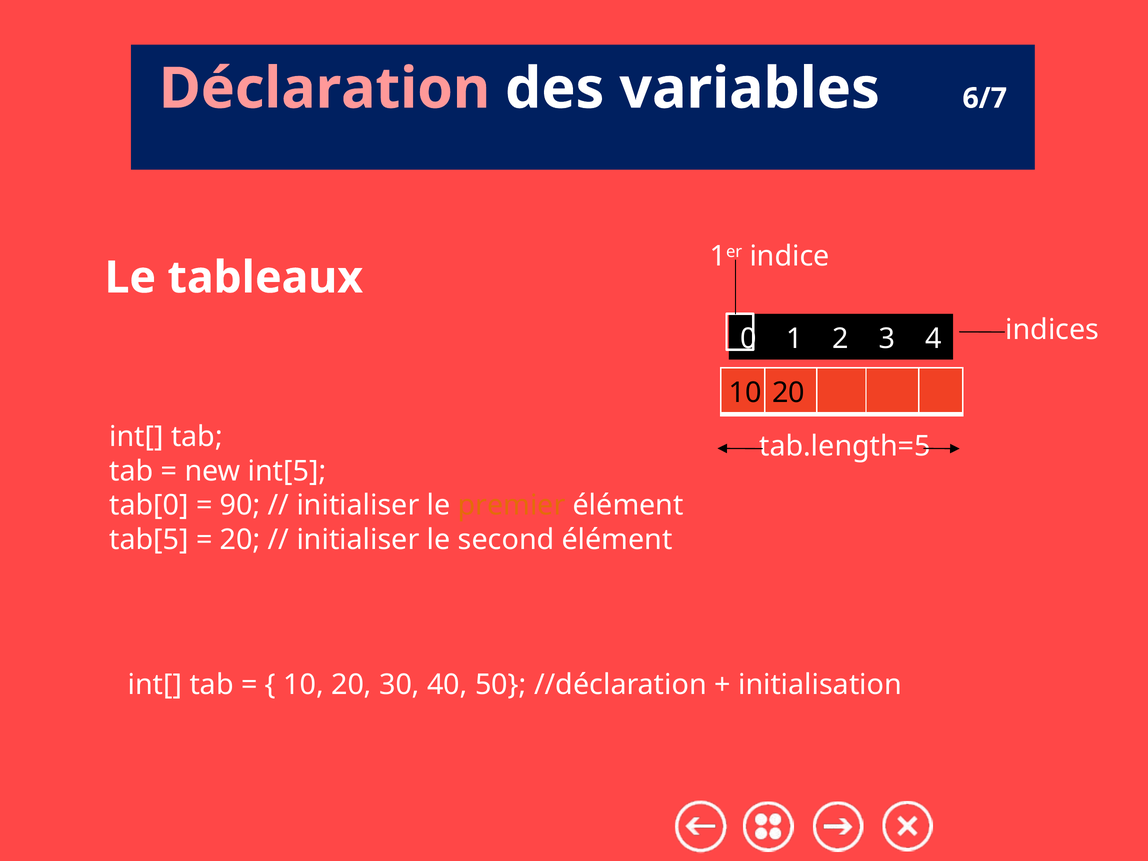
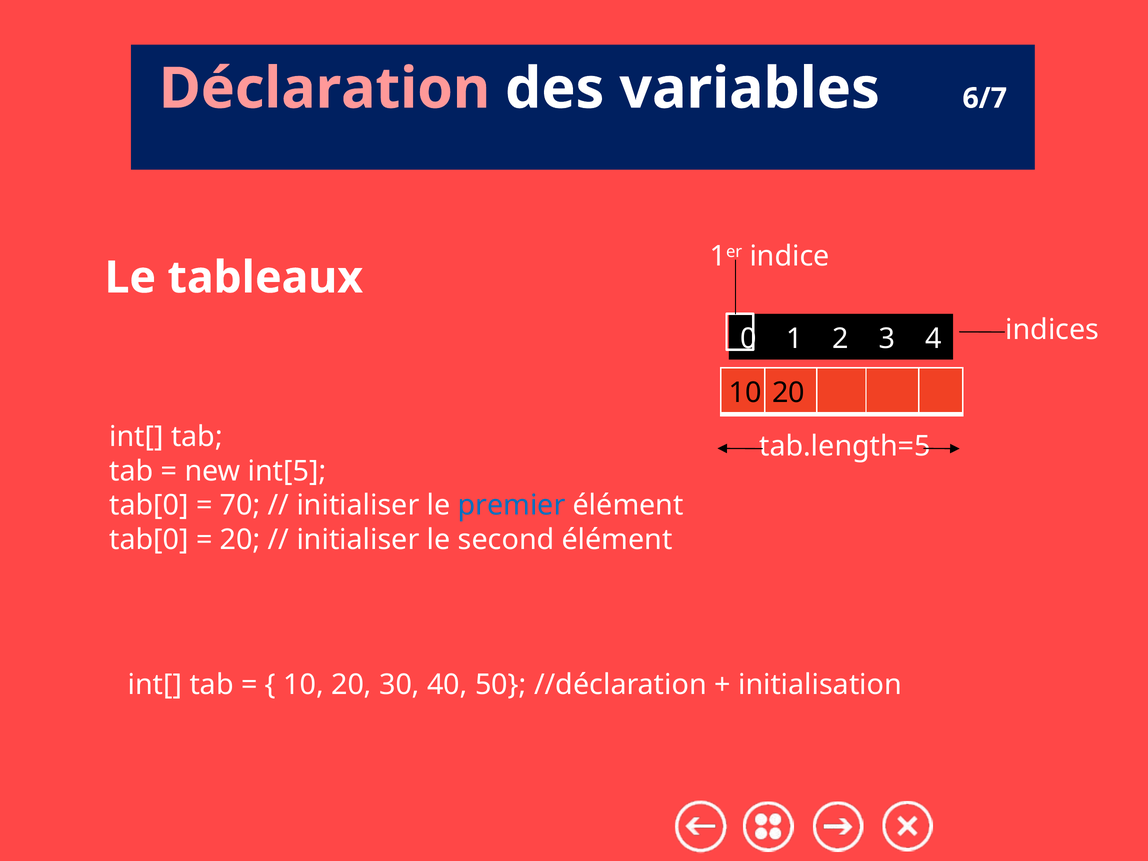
90: 90 -> 70 (240, 506)
premier colour: orange -> blue (512, 506)
tab[5: tab[5 -> tab[0 (149, 540)
